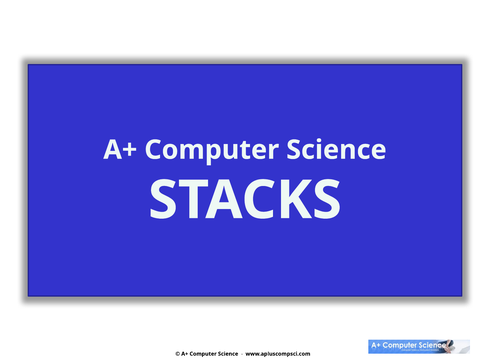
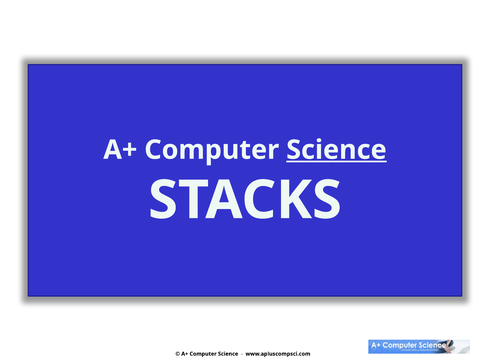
Science underline: none -> present (336, 150)
